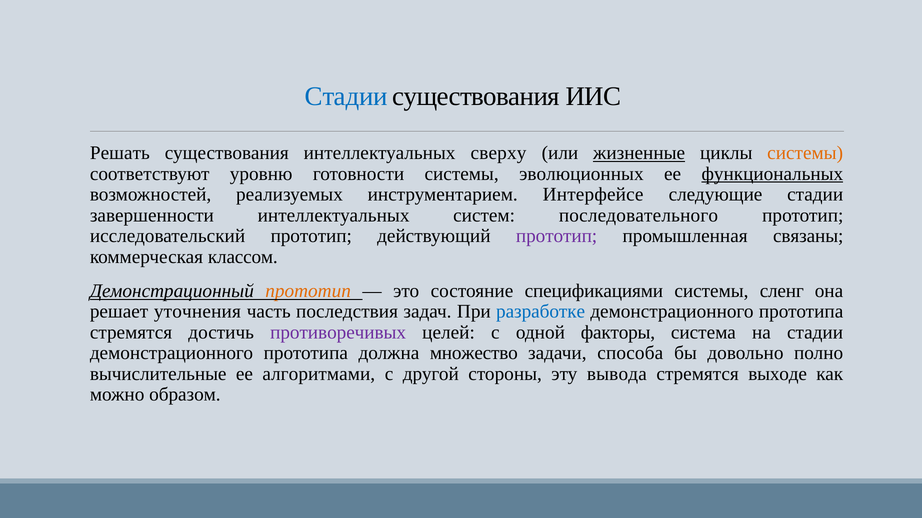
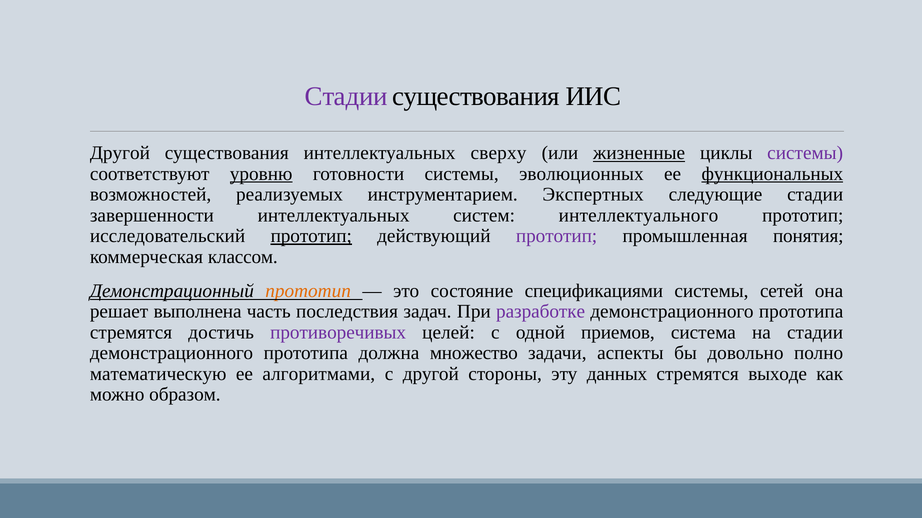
Стадии colour: blue -> purple (346, 97)
Решать: Решать -> Другой (120, 153)
системы colour: orange -> purple (805, 153)
уровню underline: none -> present (261, 174)
Интерфейсе: Интерфейсе -> Экспертных (593, 195)
последовательного: последовательного -> интеллектуального (639, 216)
прототип underline: none -> present (311, 236)
связаны: связаны -> понятия (808, 236)
сленг: сленг -> сетей (782, 291)
уточнения: уточнения -> выполнена (198, 312)
разработке colour: blue -> purple (541, 312)
факторы: факторы -> приемов (618, 333)
способа: способа -> аспекты (630, 353)
вычислительные: вычислительные -> математическую (158, 374)
вывода: вывода -> данных (617, 374)
